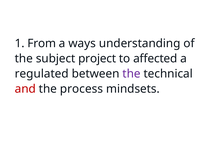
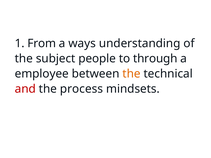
project: project -> people (97, 59)
affected: affected -> through (155, 59)
regulated: regulated -> employee (42, 74)
the colour: purple -> orange (132, 74)
